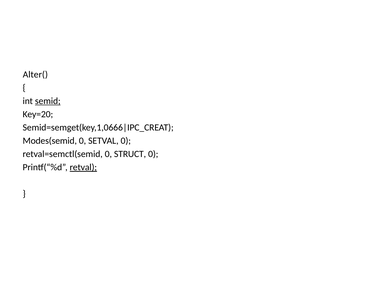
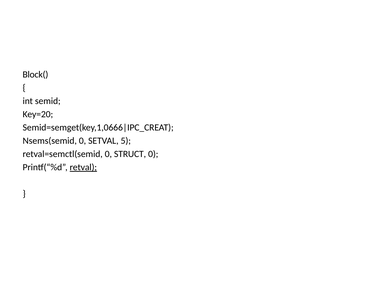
Alter(: Alter( -> Block( (35, 74)
semid underline: present -> none (48, 101)
Modes(semid: Modes(semid -> Nsems(semid (50, 141)
SETVAL 0: 0 -> 5 (126, 141)
